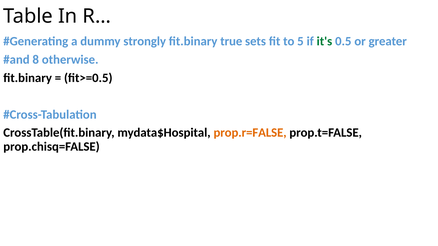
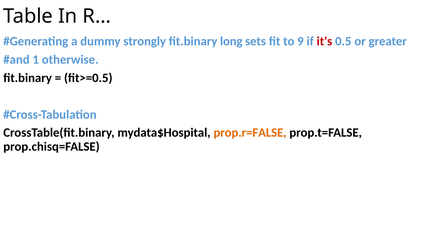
true: true -> long (231, 41)
5: 5 -> 9 (300, 41)
it's colour: green -> red (324, 41)
8: 8 -> 1 (36, 60)
